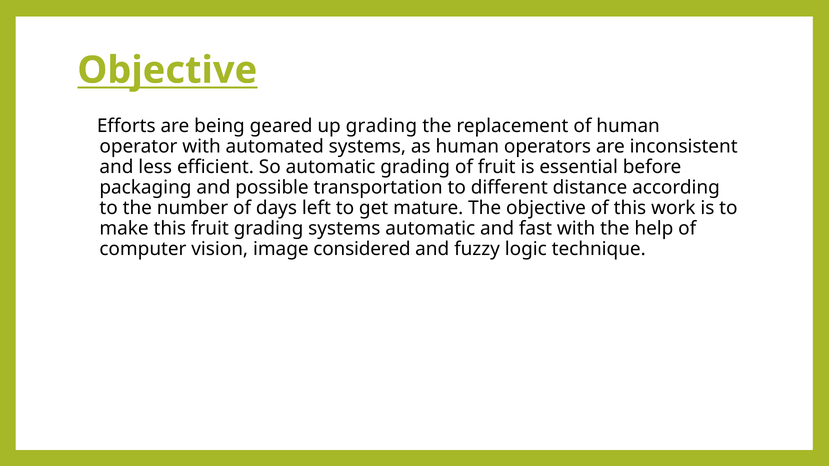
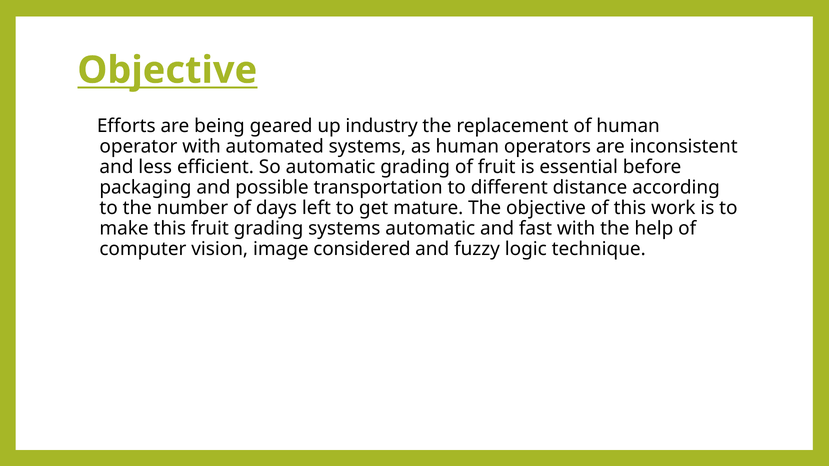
up grading: grading -> industry (382, 126)
